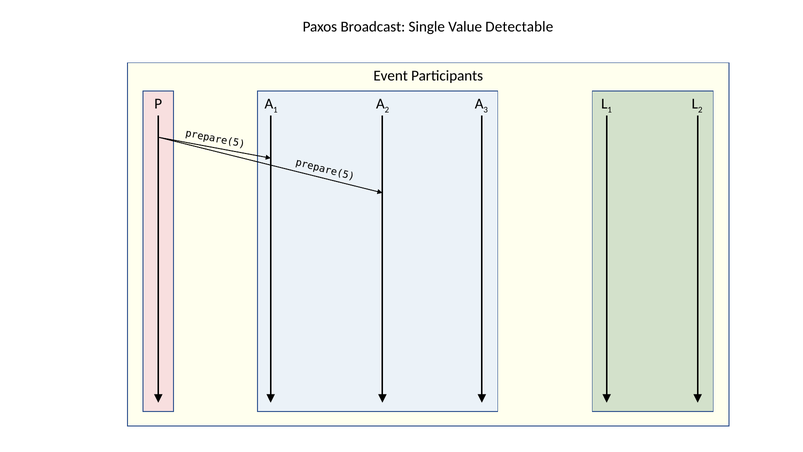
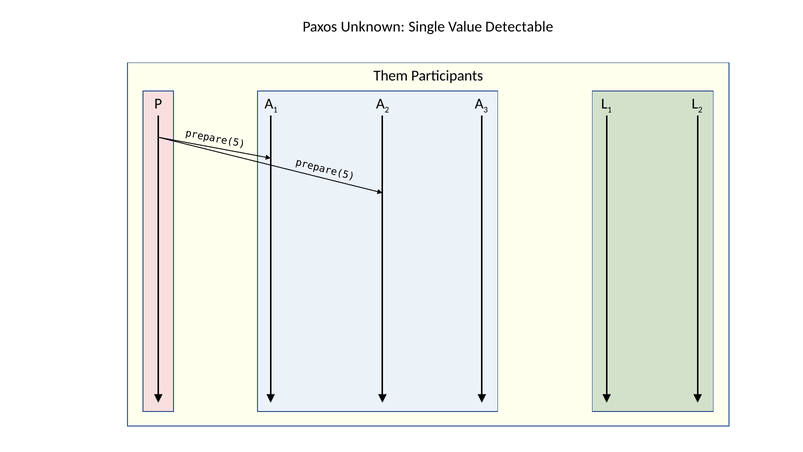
Broadcast: Broadcast -> Unknown (373, 27)
Event: Event -> Them (391, 76)
